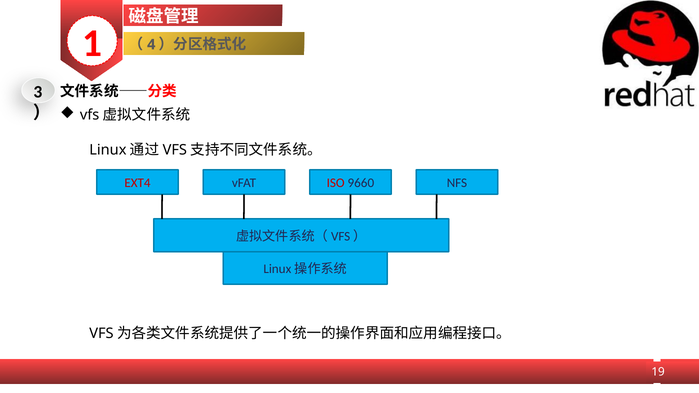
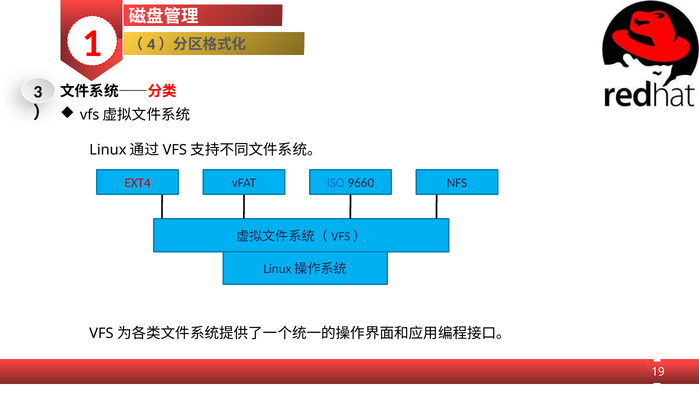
ISO colour: red -> blue (336, 183)
